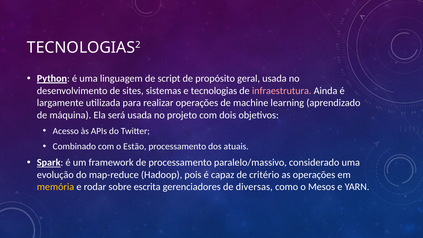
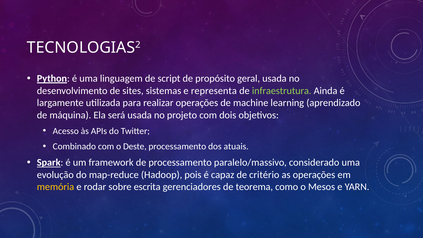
tecnologias: tecnologias -> representa (214, 91)
infraestrutura colour: pink -> light green (282, 91)
Estão: Estão -> Deste (135, 147)
diversas: diversas -> teorema (254, 187)
